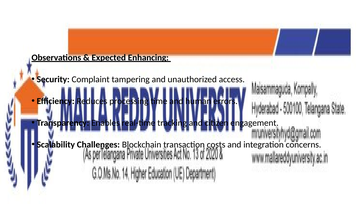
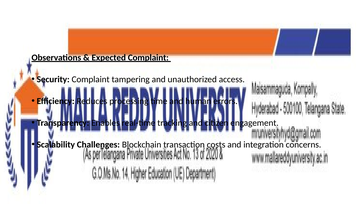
Expected Enhancing: Enhancing -> Complaint (148, 58)
